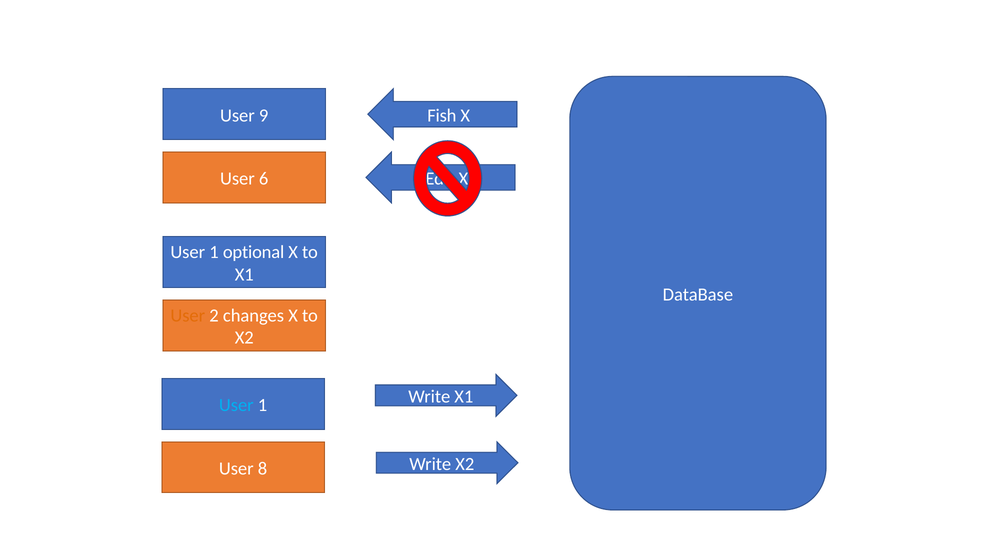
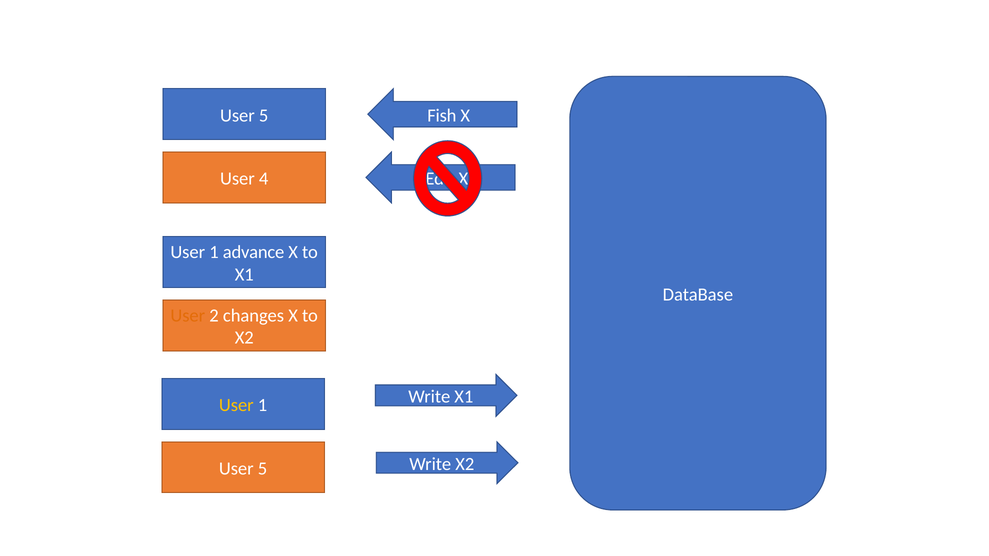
9: 9 -> 5 (264, 116)
6: 6 -> 4 (264, 179)
optional: optional -> advance (254, 252)
User colour: light blue -> yellow (236, 405)
8: 8 -> 5 (263, 469)
